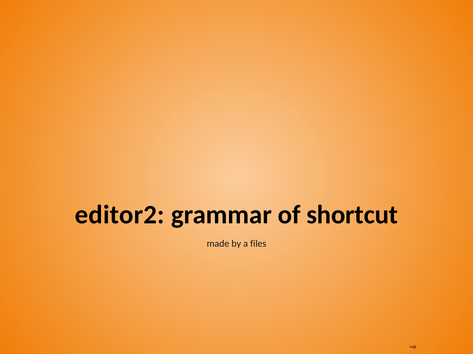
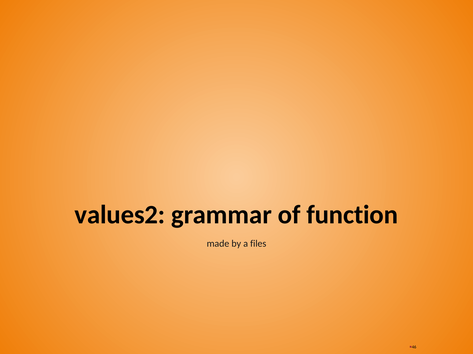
editor2: editor2 -> values2 (120, 215)
shortcut: shortcut -> function (352, 215)
